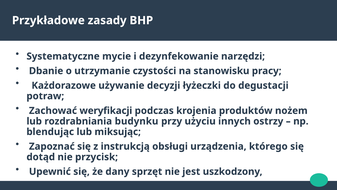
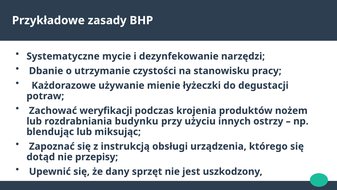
decyzji: decyzji -> mienie (164, 85)
przycisk: przycisk -> przepisy (97, 157)
